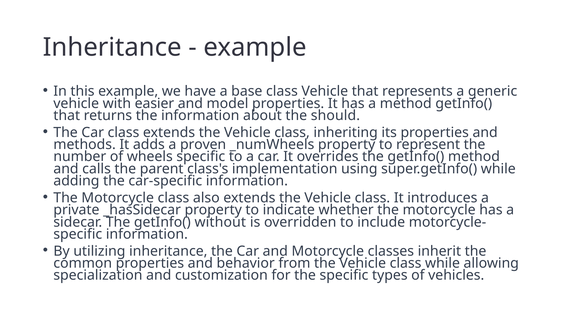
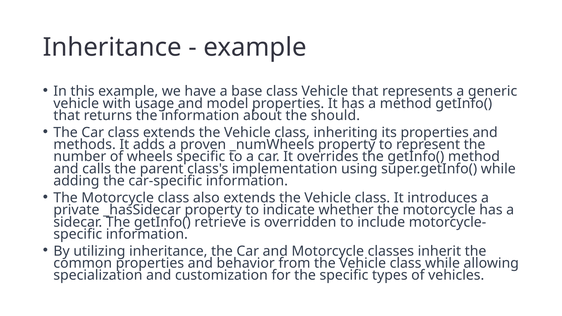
easier: easier -> usage (154, 103)
without: without -> retrieve (220, 222)
